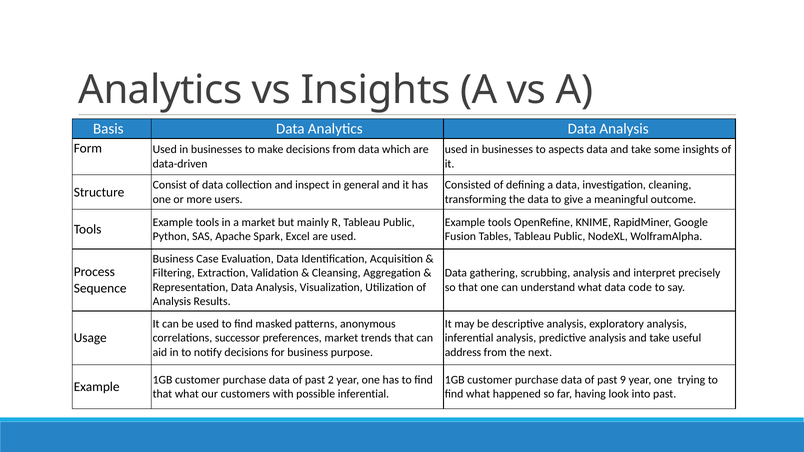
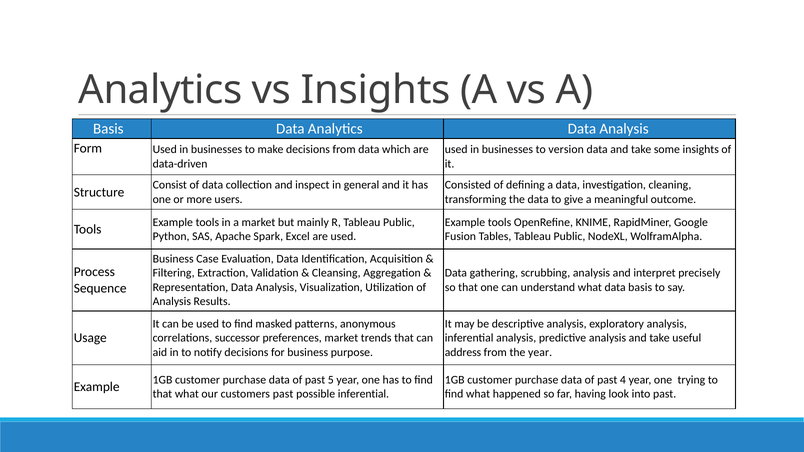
aspects: aspects -> version (566, 150)
data code: code -> basis (640, 287)
the next: next -> year (540, 352)
2: 2 -> 5 (331, 380)
9: 9 -> 4 (623, 380)
customers with: with -> past (283, 394)
